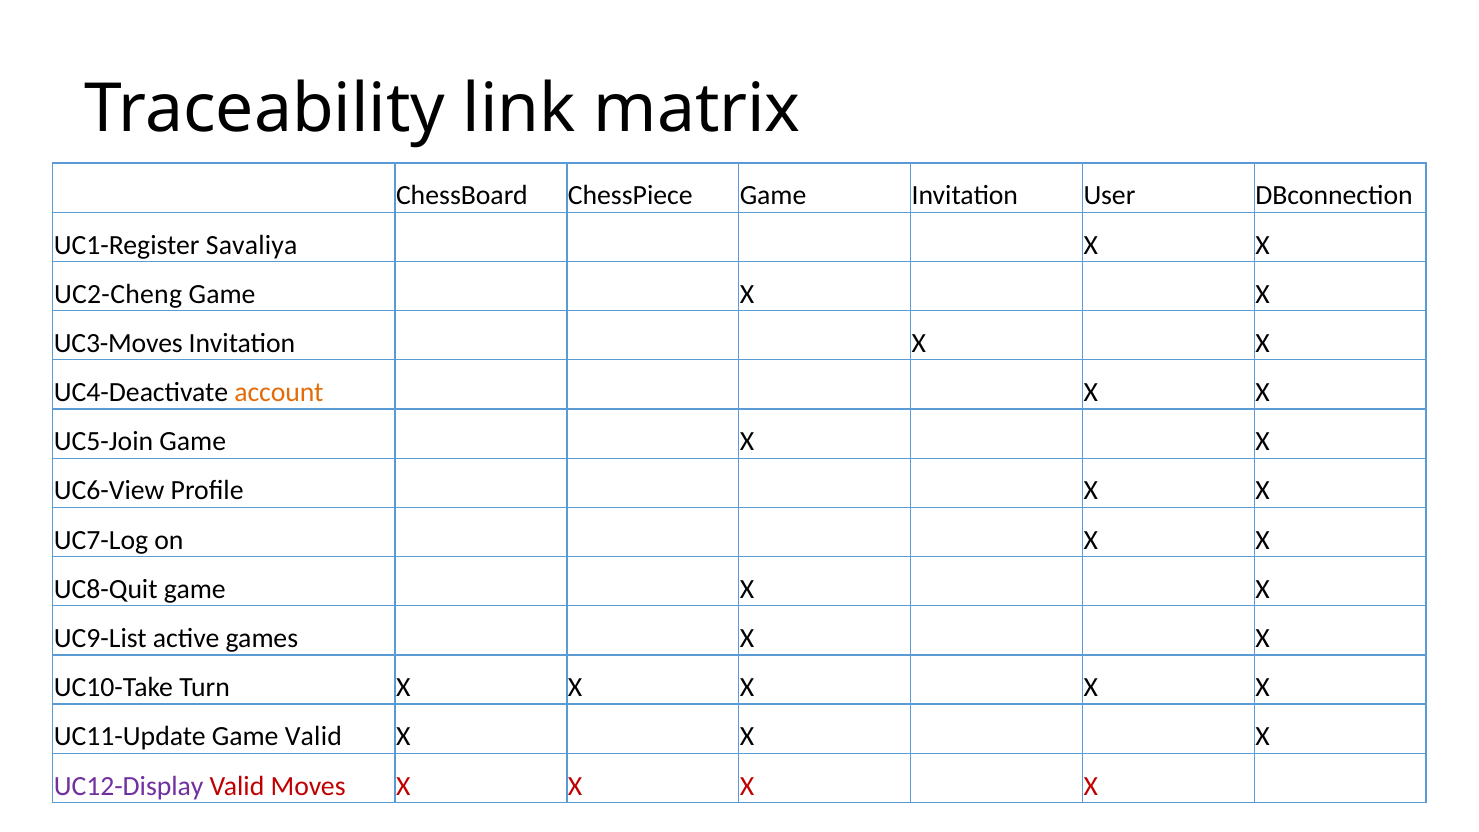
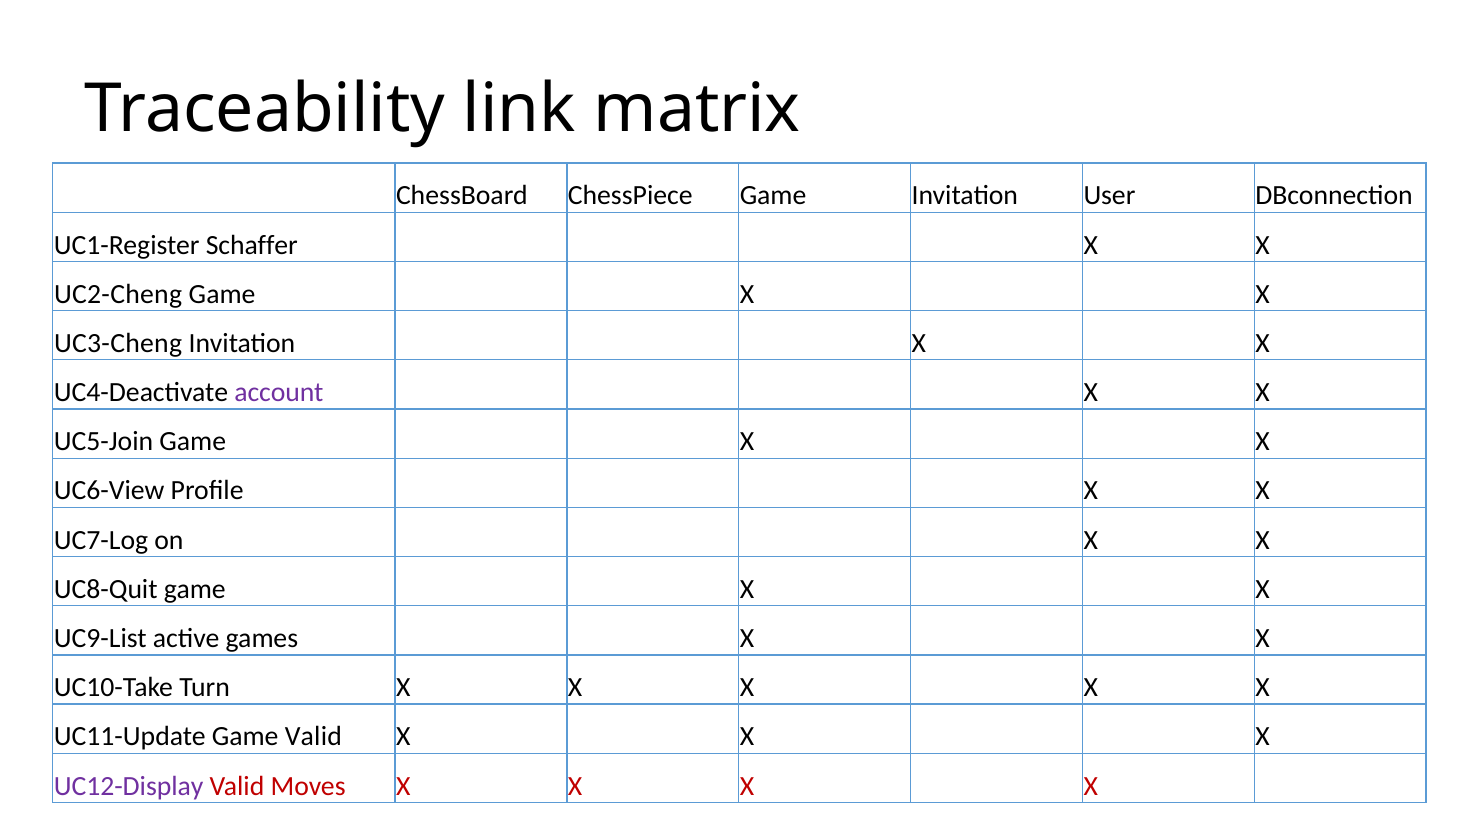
Savaliya: Savaliya -> Schaffer (252, 245)
UC3-Moves: UC3-Moves -> UC3-Cheng (118, 343)
account colour: orange -> purple (279, 392)
